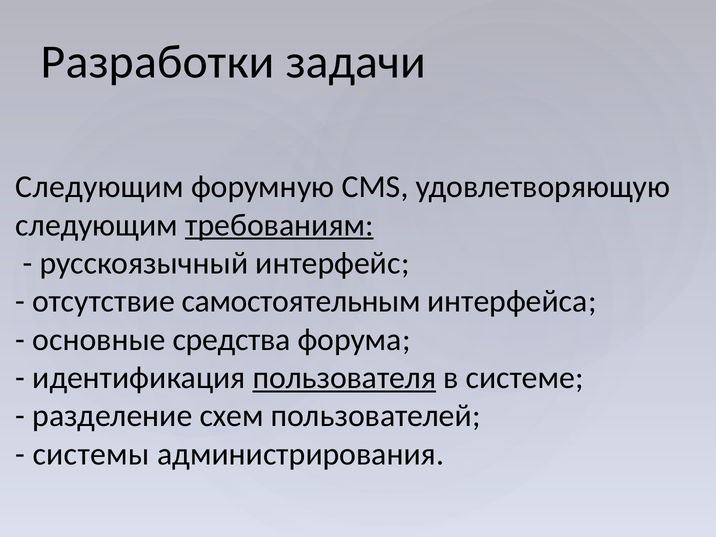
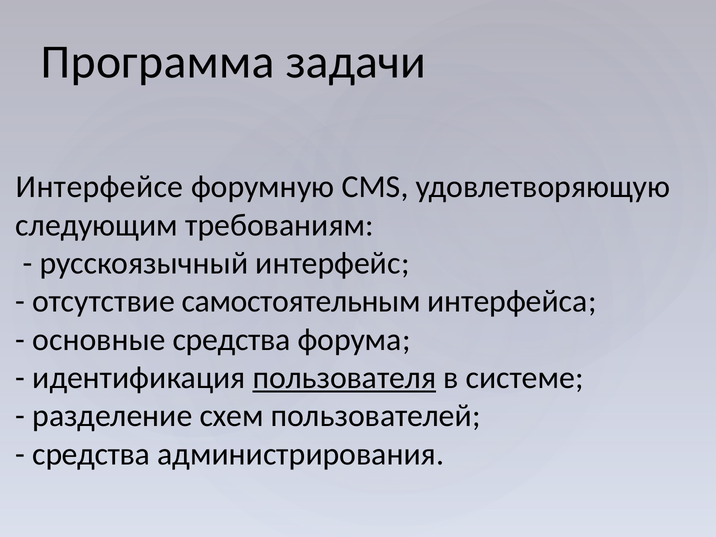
Разработки: Разработки -> Программа (158, 62)
Следующим: Следующим -> Интерфейсе (99, 187)
требованиям underline: present -> none (279, 225)
системы: системы -> средства (91, 454)
